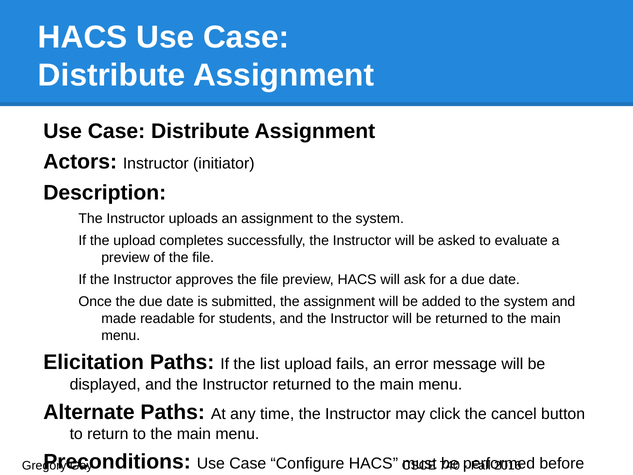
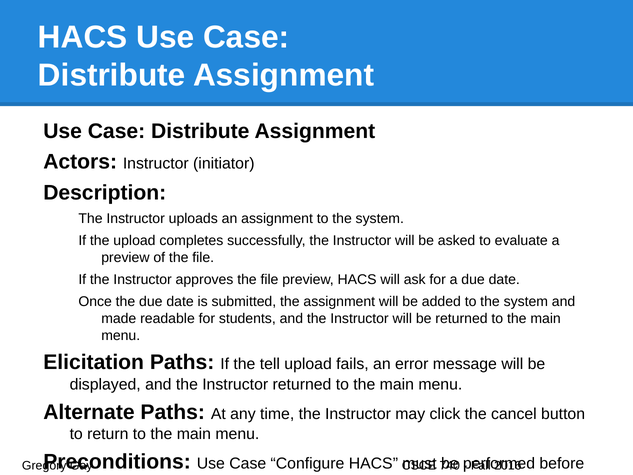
list: list -> tell (270, 364)
